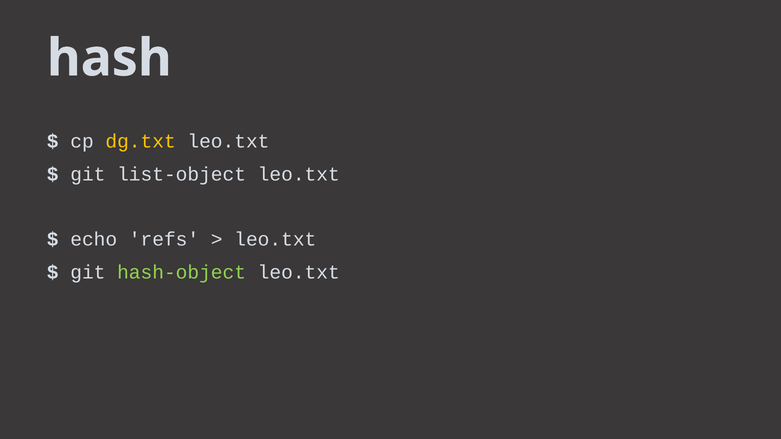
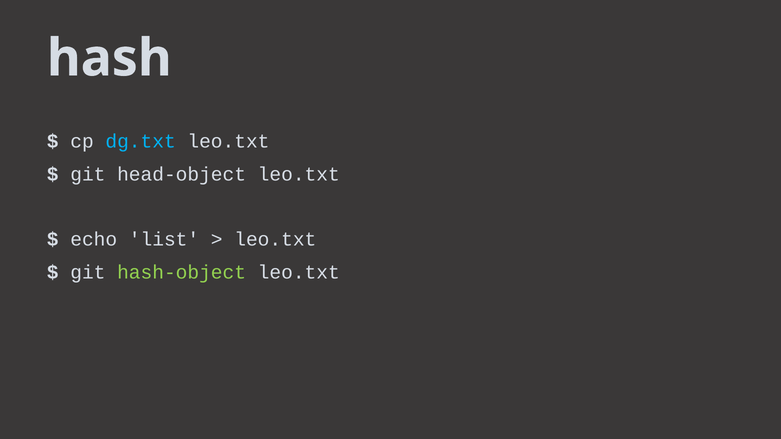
dg.txt colour: yellow -> light blue (141, 142)
list-object: list-object -> head-object (182, 174)
refs: refs -> list (164, 240)
